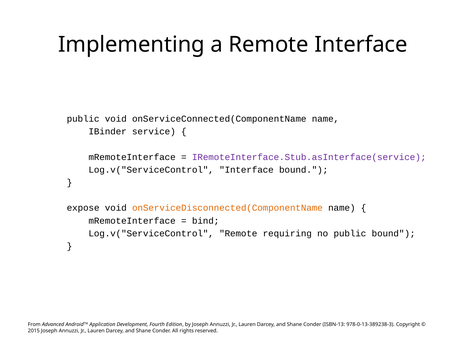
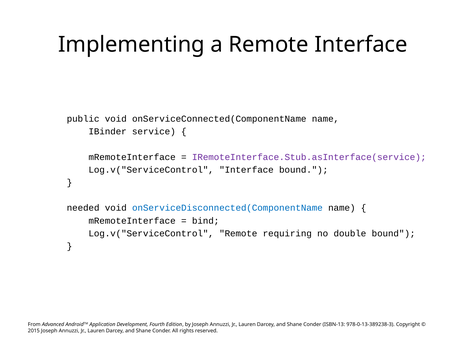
expose: expose -> needed (83, 208)
onServiceDisconnected(ComponentName colour: orange -> blue (227, 208)
no public: public -> double (350, 233)
